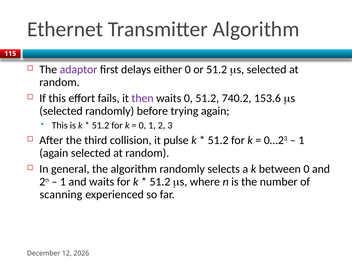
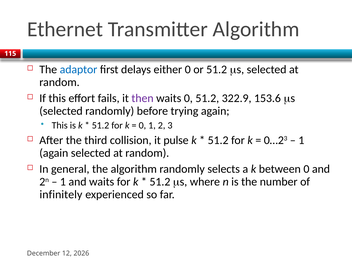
adaptor colour: purple -> blue (79, 70)
740.2: 740.2 -> 322.9 (237, 98)
scanning: scanning -> infinitely (61, 194)
